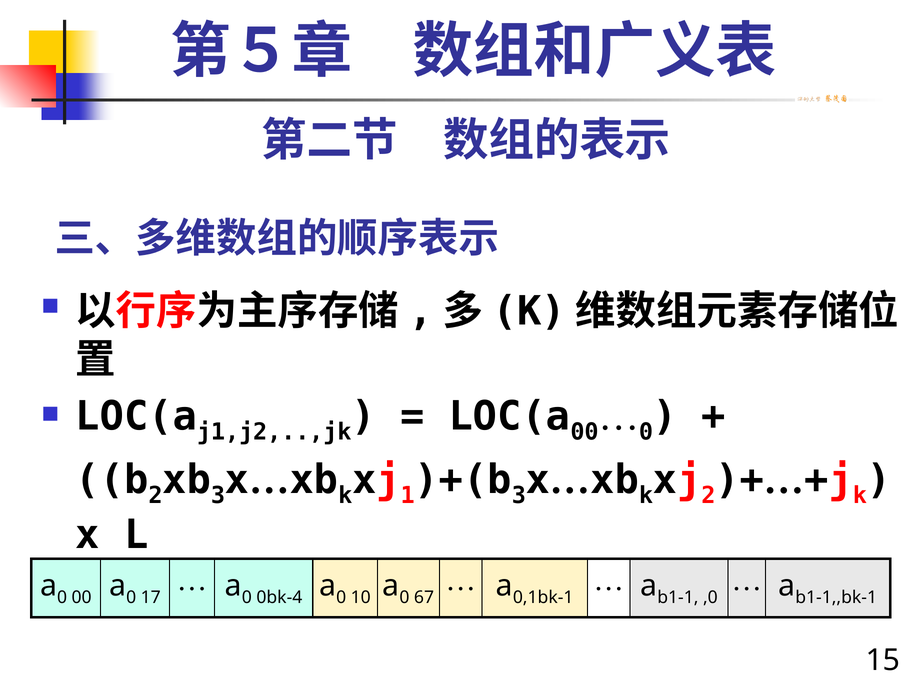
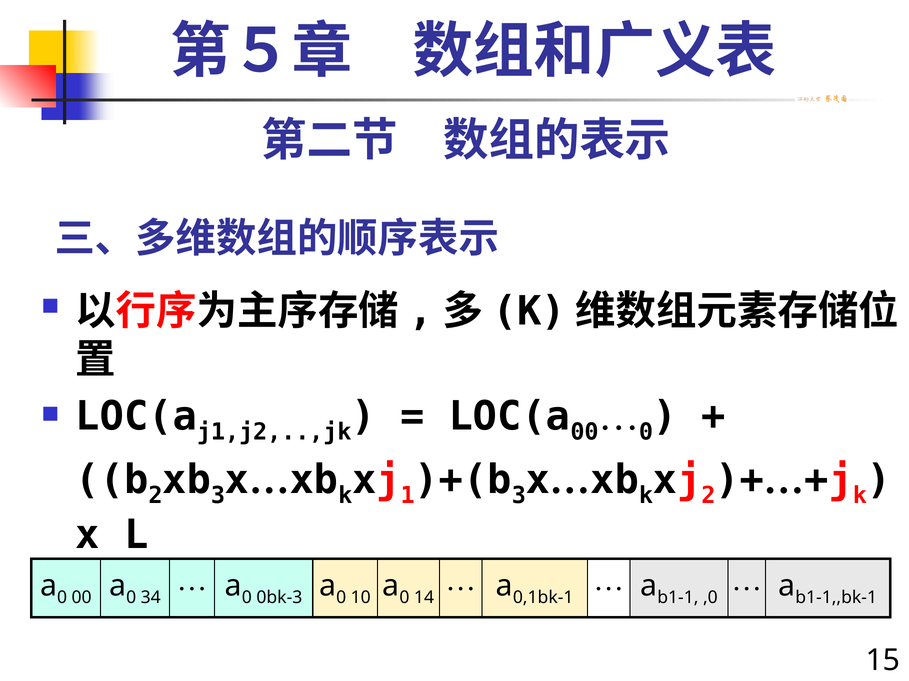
0bk-4: 0bk-4 -> 0bk-3 (279, 598)
67: 67 -> 14 (424, 598)
17: 17 -> 34 (151, 598)
